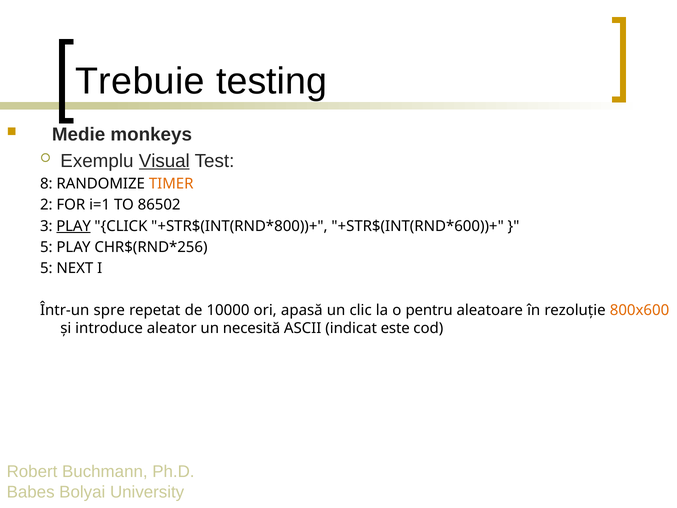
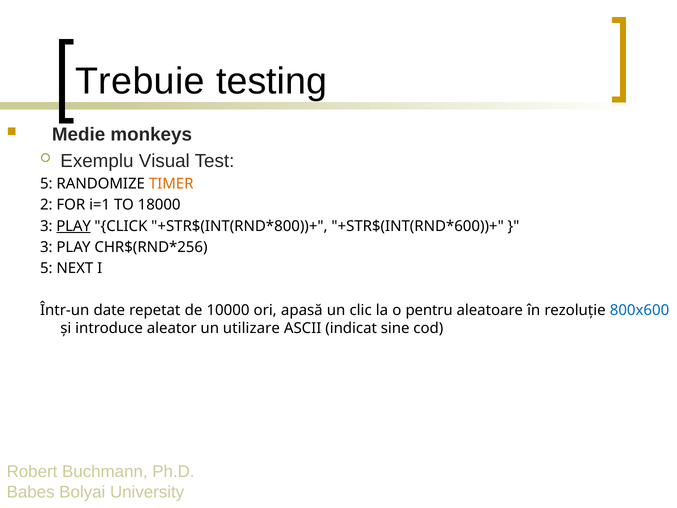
Visual underline: present -> none (164, 161)
8: 8 -> 5 (46, 184)
86502: 86502 -> 18000 (159, 205)
5: 5 -> 3 (46, 247)
spre: spre -> date (109, 310)
800x600 colour: orange -> blue (640, 310)
necesită: necesită -> utilizare (251, 328)
este: este -> sine (395, 328)
